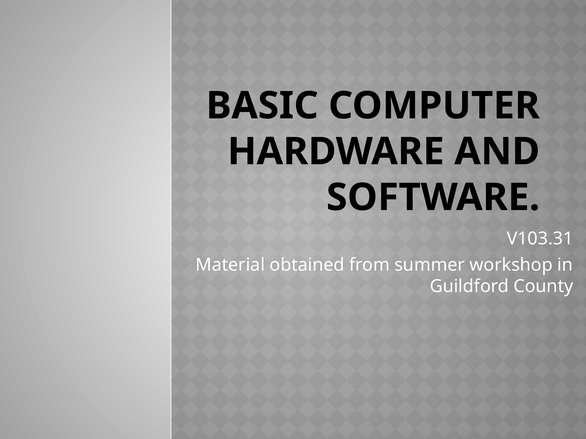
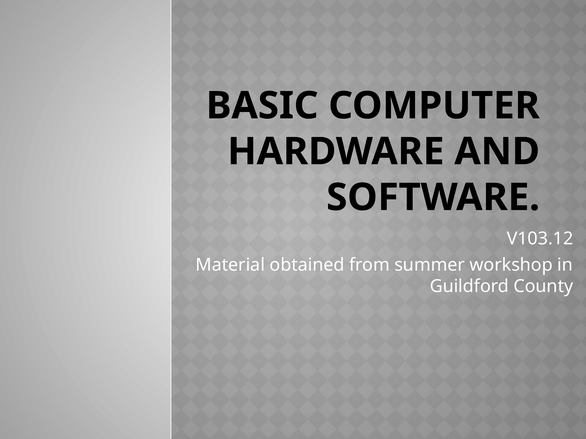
V103.31: V103.31 -> V103.12 (540, 239)
